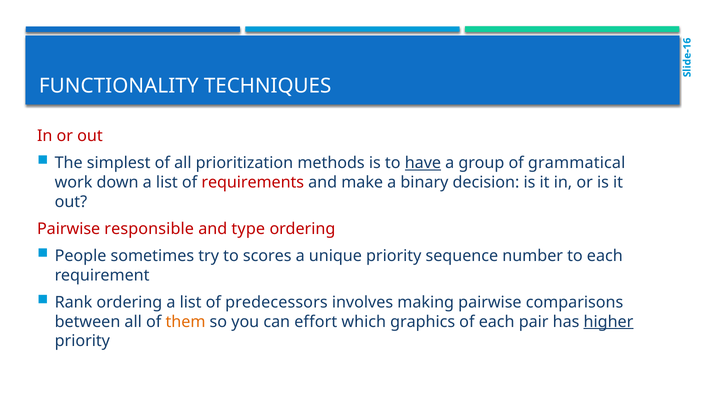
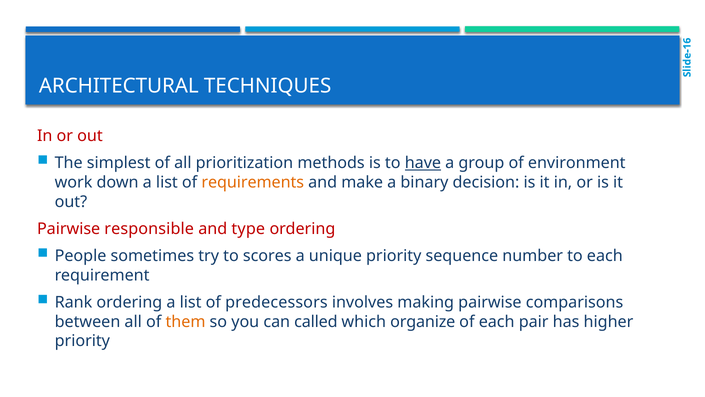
FUNCTIONALITY: FUNCTIONALITY -> ARCHITECTURAL (119, 86)
grammatical: grammatical -> environment (577, 163)
requirements colour: red -> orange (253, 182)
effort: effort -> called (316, 321)
graphics: graphics -> organize (423, 321)
higher underline: present -> none (608, 321)
